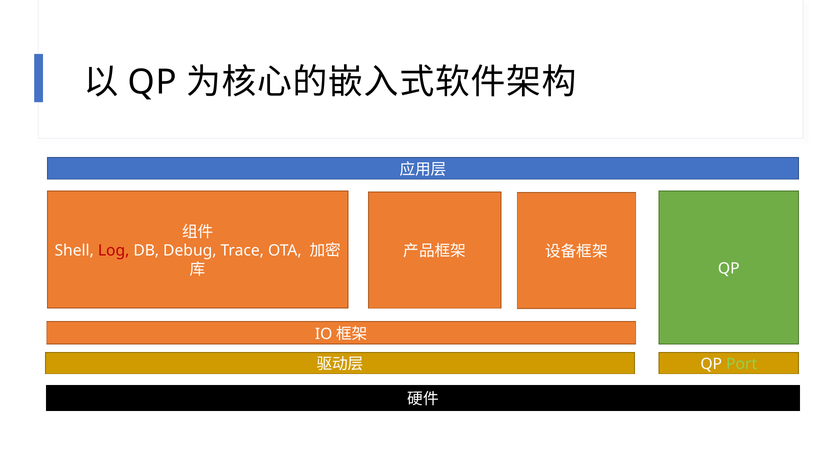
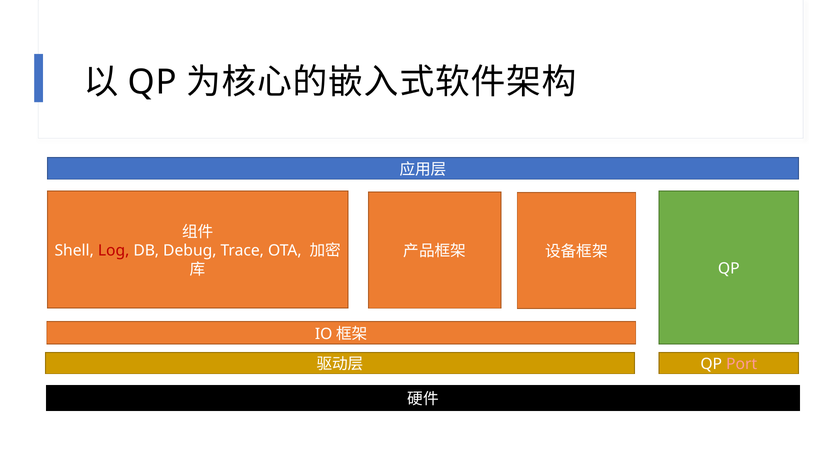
Port colour: light green -> pink (742, 364)
